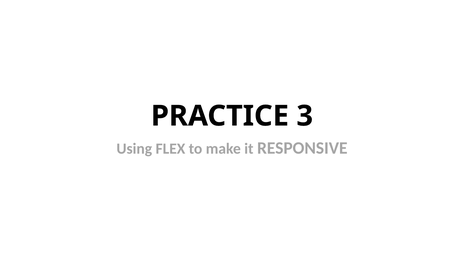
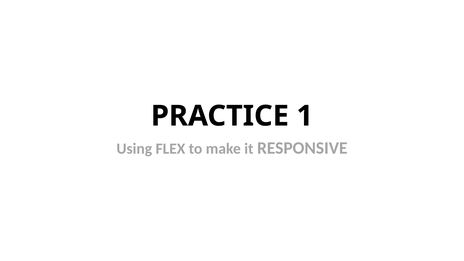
3: 3 -> 1 (305, 116)
